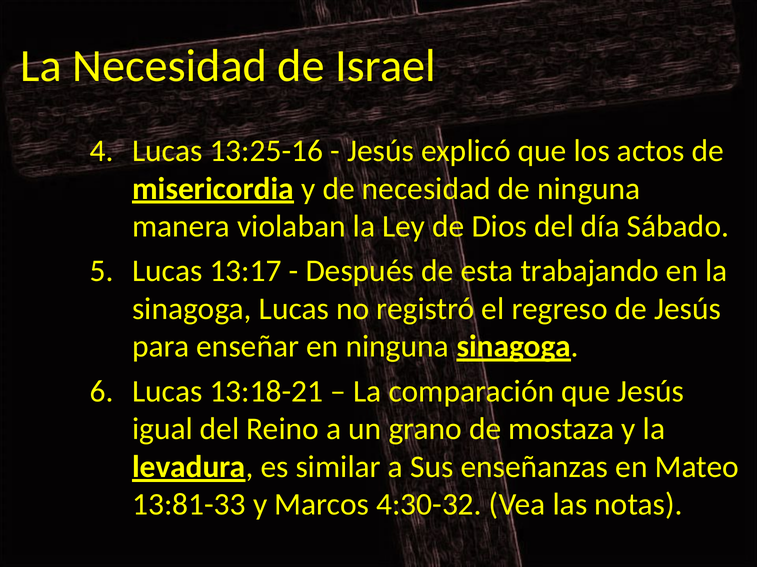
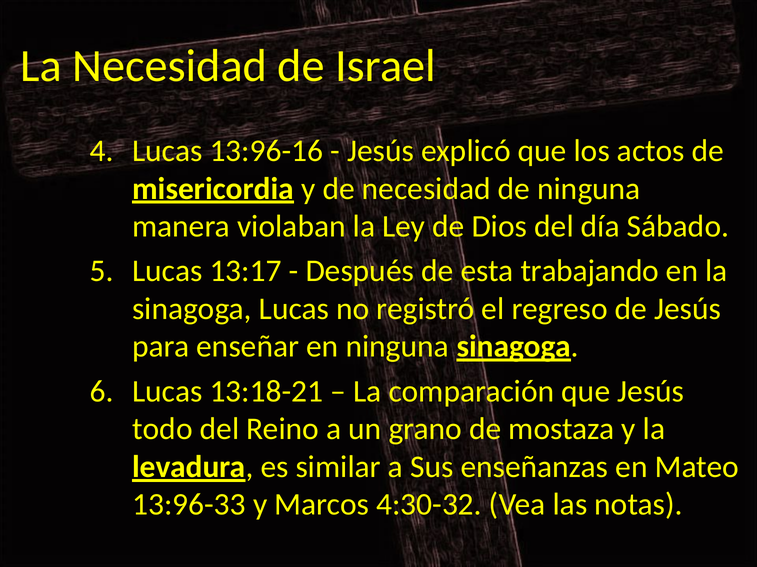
13:25-16: 13:25-16 -> 13:96-16 (266, 151)
igual: igual -> todo (162, 429)
13:81-33: 13:81-33 -> 13:96-33 (189, 505)
